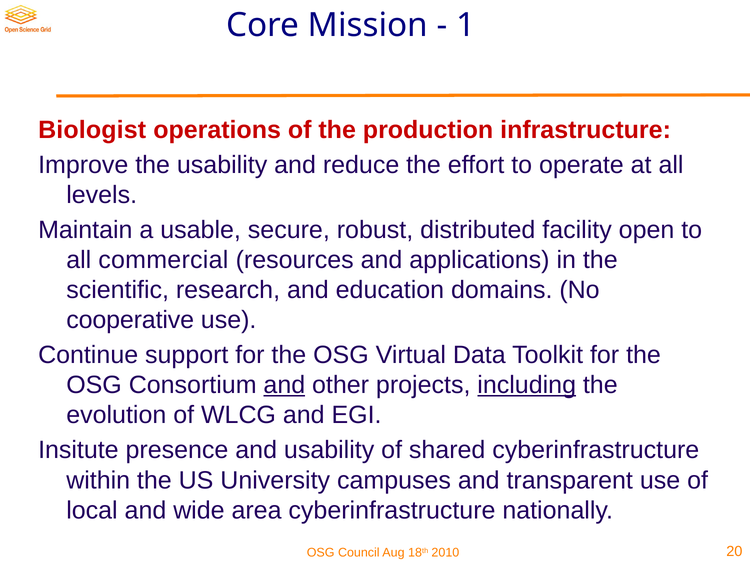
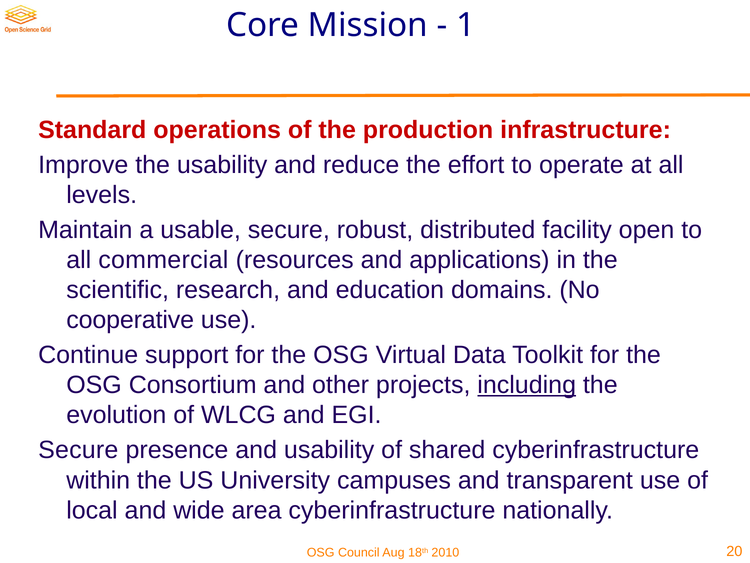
Biologist: Biologist -> Standard (92, 130)
and underline: present -> none (284, 385)
Insitute: Insitute -> Secure (78, 450)
